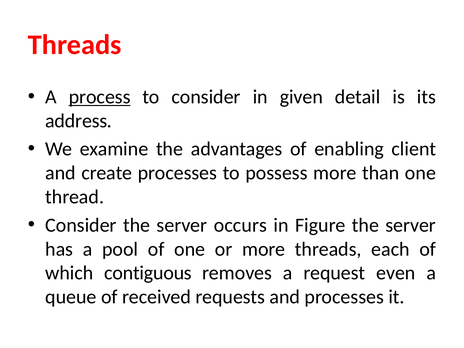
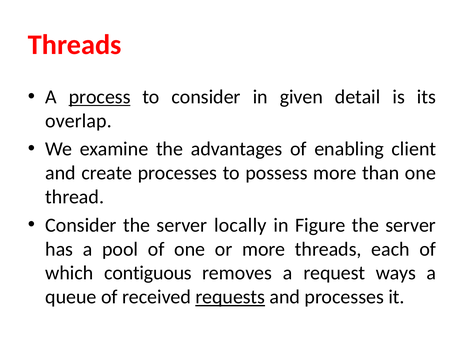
address: address -> overlap (79, 121)
occurs: occurs -> locally (240, 225)
even: even -> ways (396, 273)
requests underline: none -> present (230, 297)
